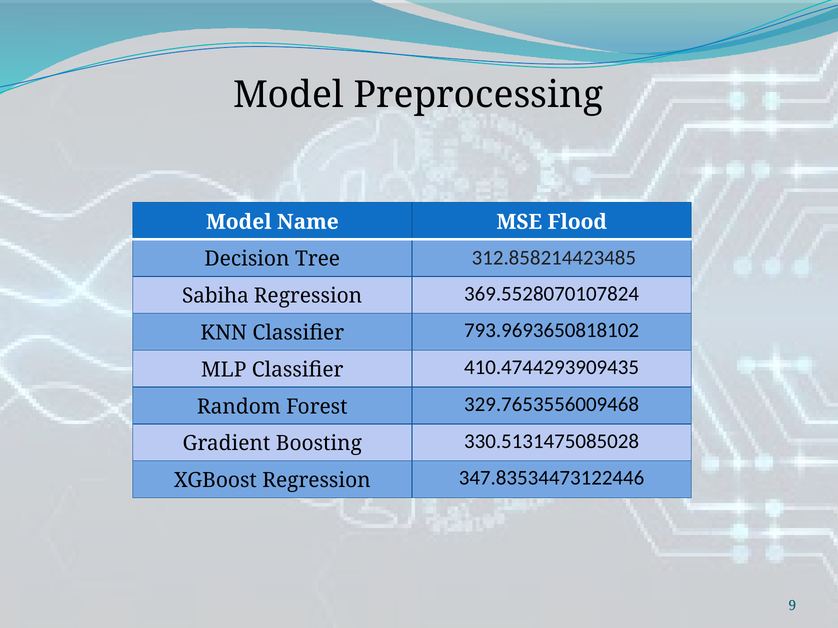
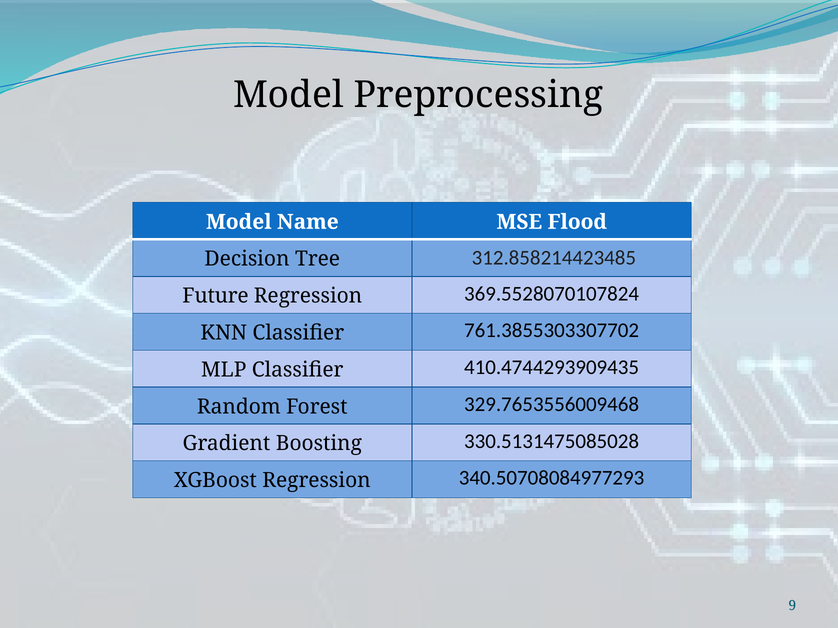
Sabiha: Sabiha -> Future (215, 296)
793.9693650818102: 793.9693650818102 -> 761.3855303307702 (552, 331)
347.83534473122446: 347.83534473122446 -> 340.50708084977293 (552, 478)
